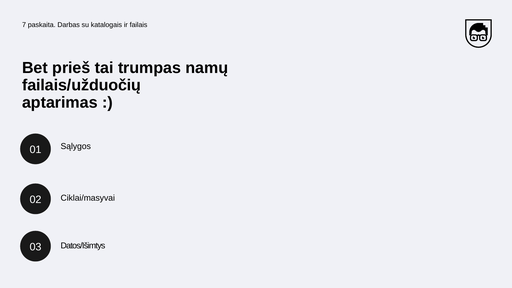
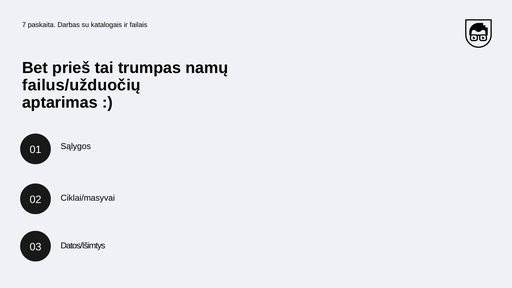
failais/užduočių: failais/užduočių -> failus/užduočių (81, 85)
